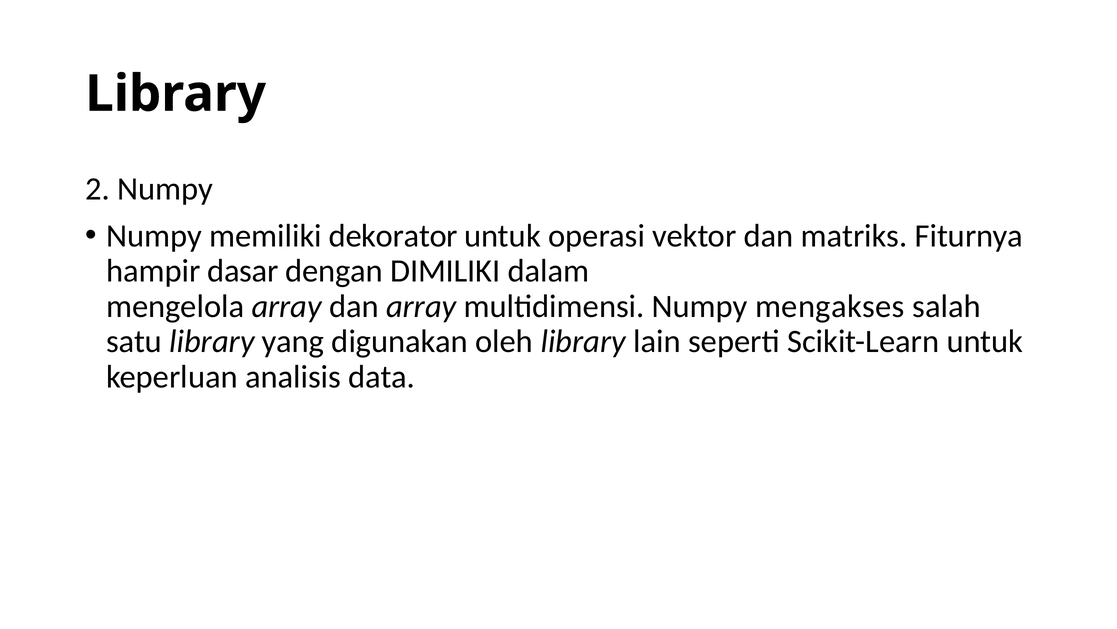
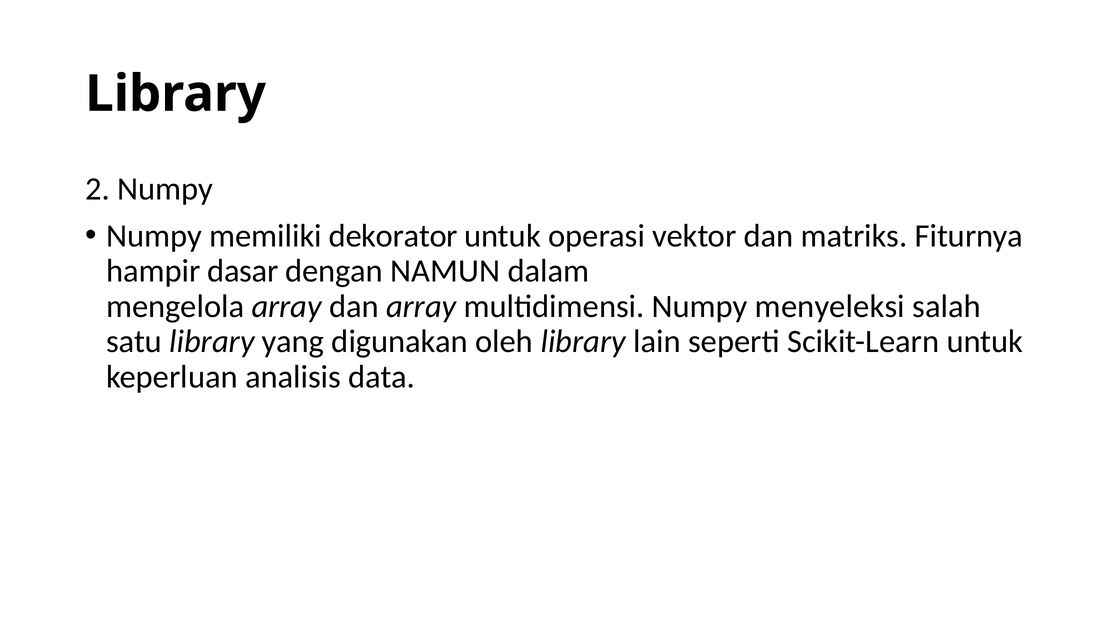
DIMILIKI: DIMILIKI -> NAMUN (445, 271)
mengakses: mengakses -> menyeleksi (830, 306)
